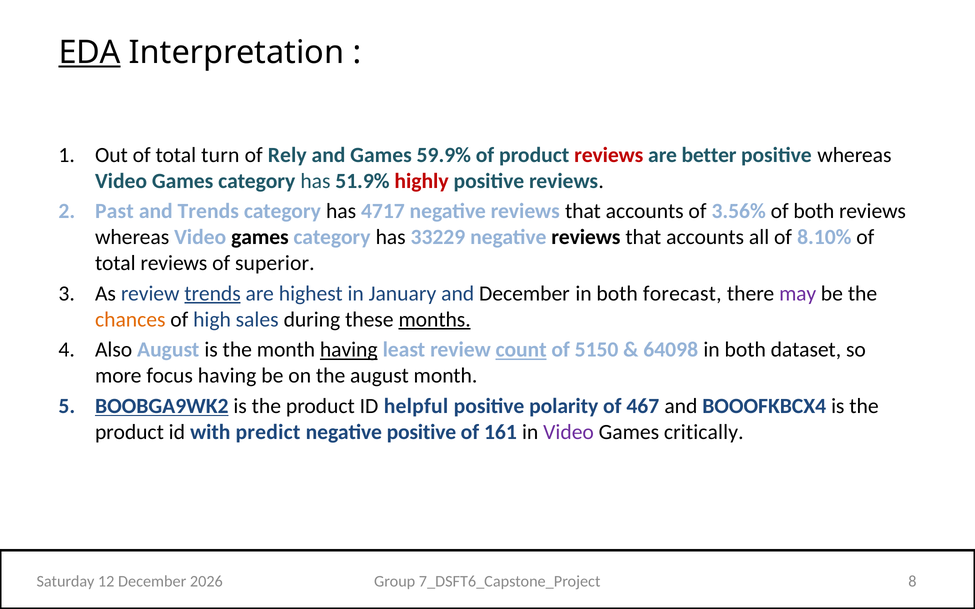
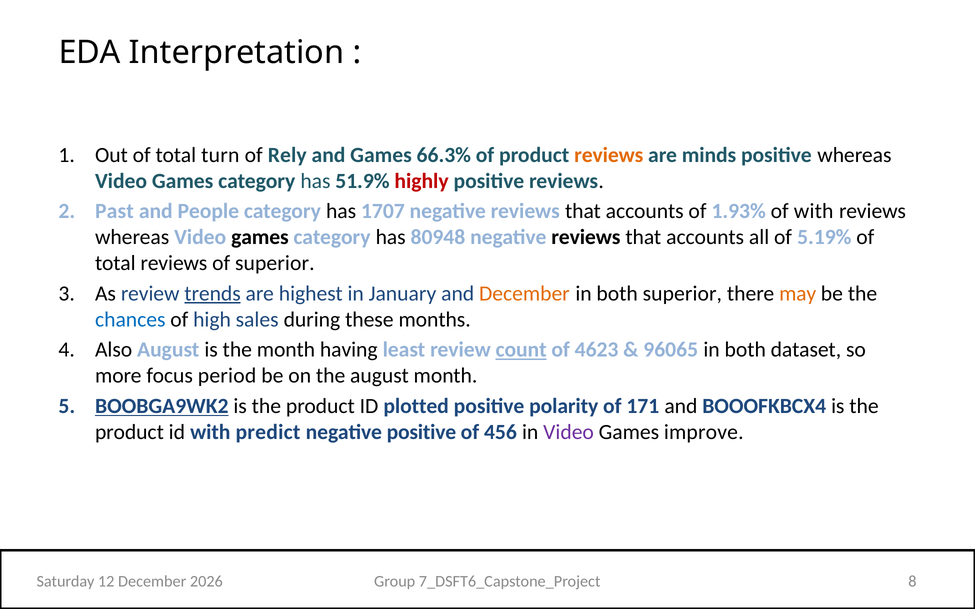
EDA underline: present -> none (90, 53)
59.9%: 59.9% -> 66.3% (444, 155)
reviews colour: red -> orange (609, 155)
better: better -> minds (709, 155)
and Trends: Trends -> People (208, 211)
4717: 4717 -> 1707 (383, 211)
3.56%: 3.56% -> 1.93% (739, 211)
of both: both -> with (814, 211)
33229: 33229 -> 80948 (438, 237)
8.10%: 8.10% -> 5.19% (824, 237)
December colour: black -> orange (524, 294)
both forecast: forecast -> superior (682, 294)
may colour: purple -> orange (798, 294)
chances colour: orange -> blue (130, 320)
months underline: present -> none (435, 320)
having underline: present -> none (349, 350)
5150: 5150 -> 4623 (597, 350)
64098: 64098 -> 96065 (671, 350)
focus having: having -> period (227, 376)
helpful: helpful -> plotted (416, 406)
467: 467 -> 171 (643, 406)
161: 161 -> 456 (500, 432)
critically: critically -> improve (704, 432)
